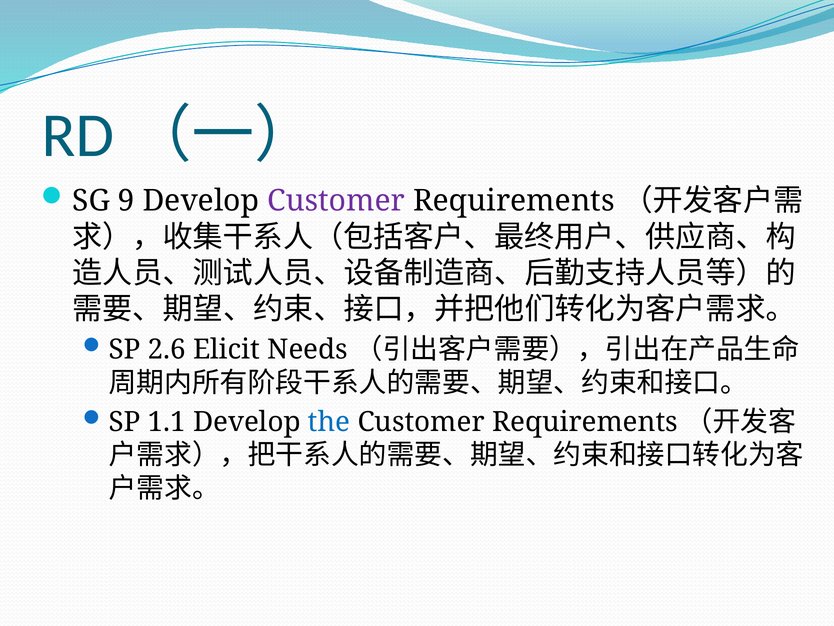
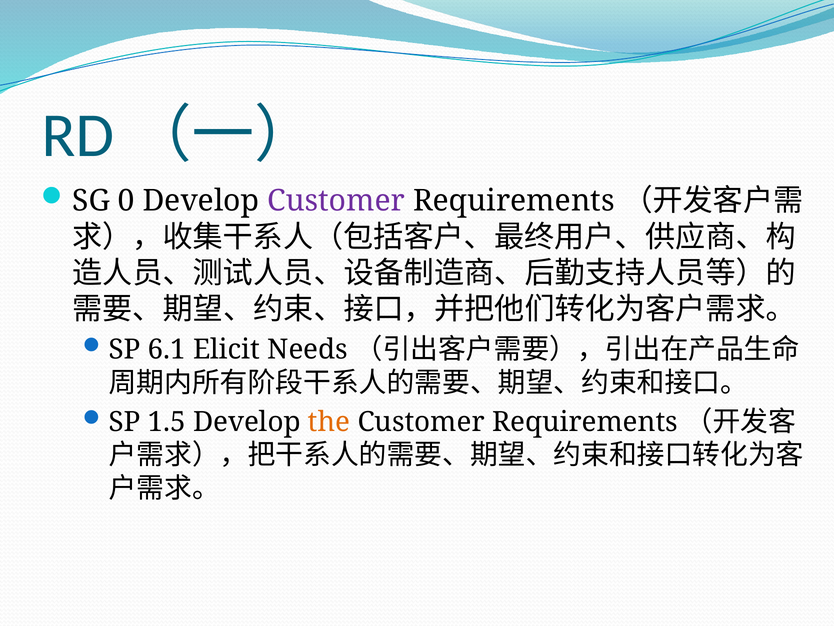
9: 9 -> 0 (126, 201)
2.6: 2.6 -> 6.1 (167, 349)
1.1: 1.1 -> 1.5 (167, 422)
the colour: blue -> orange (329, 422)
